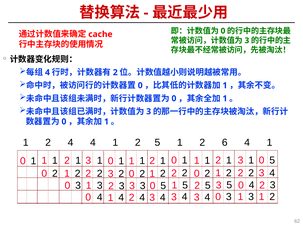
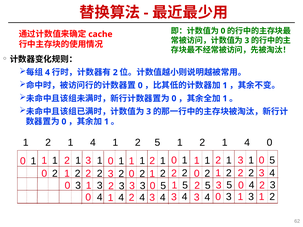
4: 4 -> 1 (71, 143)
5 1 2 6: 6 -> 1 (225, 143)
1: 1 -> 0 (270, 143)
